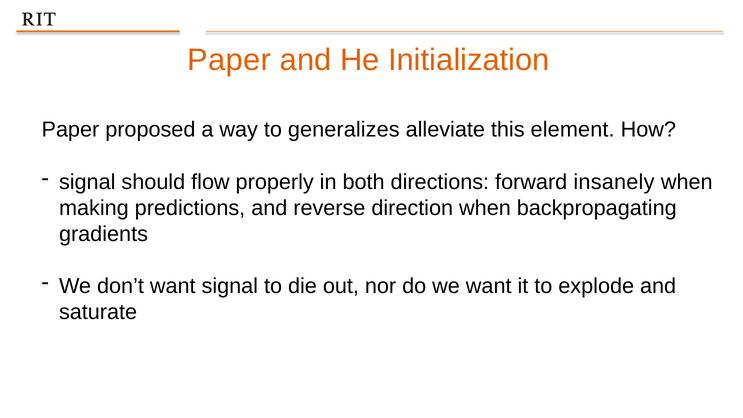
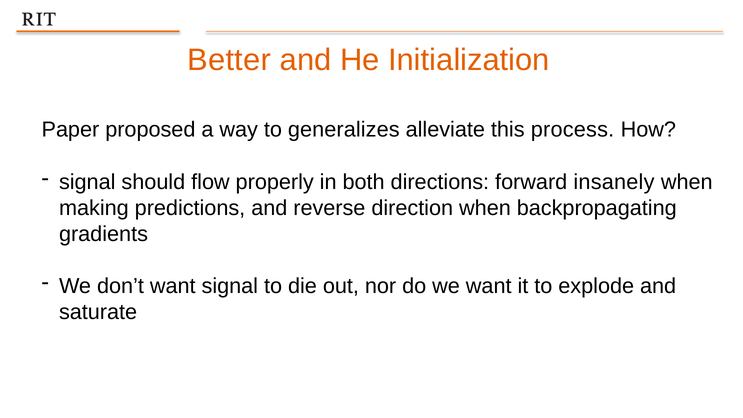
Paper: Paper -> Better (229, 60)
element: element -> process (573, 130)
